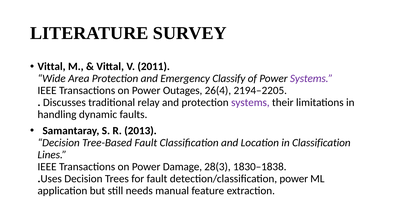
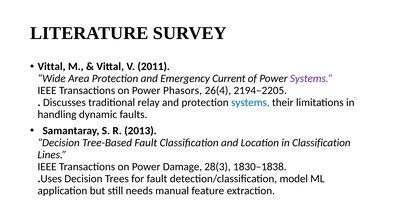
Classify: Classify -> Current (229, 79)
Outages: Outages -> Phasors (183, 91)
systems colour: purple -> blue (250, 103)
detection/classification power: power -> model (294, 179)
